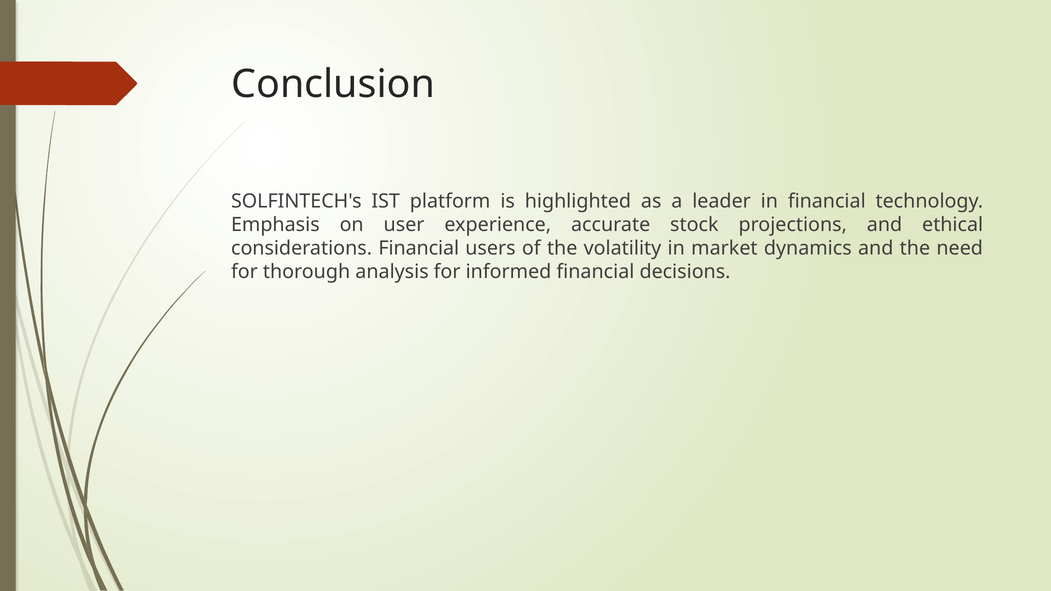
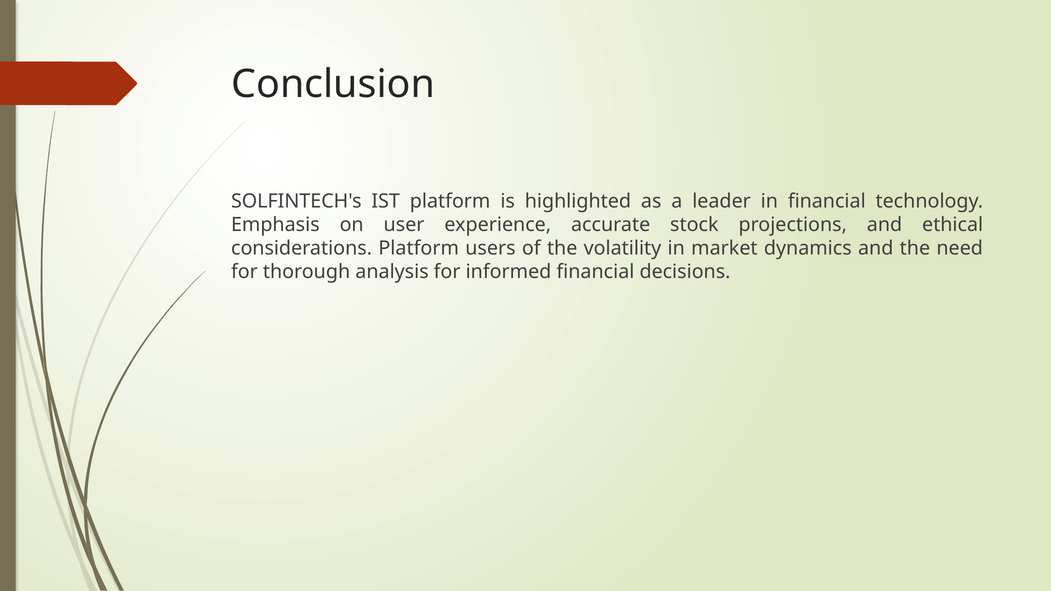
considerations Financial: Financial -> Platform (419, 248)
